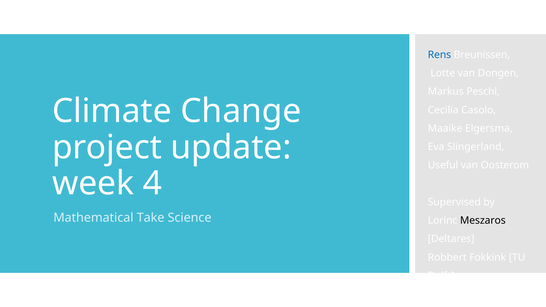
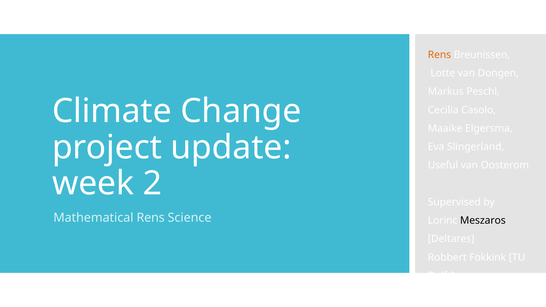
Rens colour: blue -> orange (439, 55)
4: 4 -> 2 (152, 184)
Mathematical Take: Take -> Rens (151, 218)
